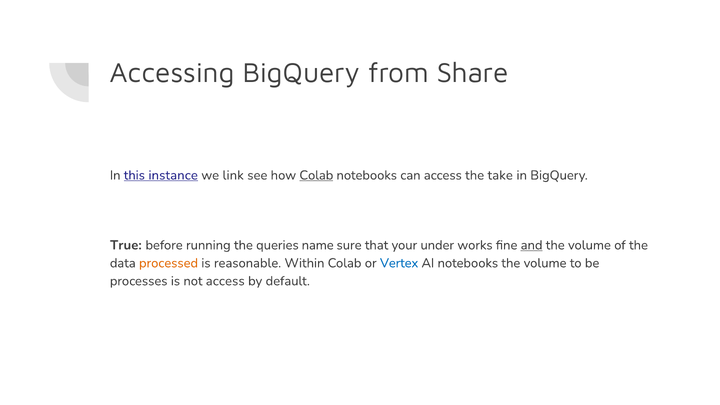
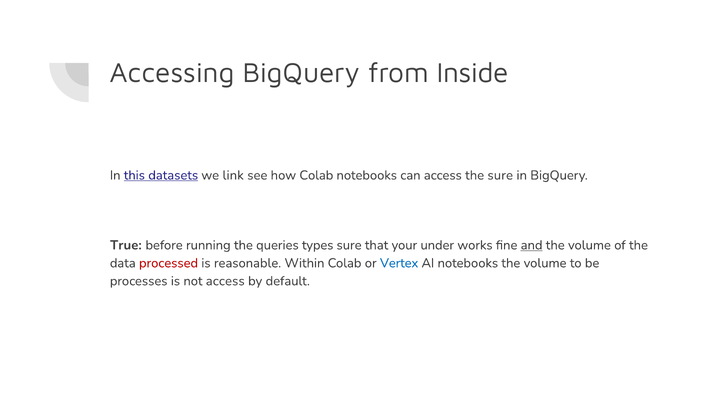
Share: Share -> Inside (473, 73)
instance: instance -> datasets (173, 175)
Colab underline: present -> none (316, 175)
the take: take -> sure (500, 175)
name: name -> types (318, 245)
processed colour: orange -> red (169, 263)
